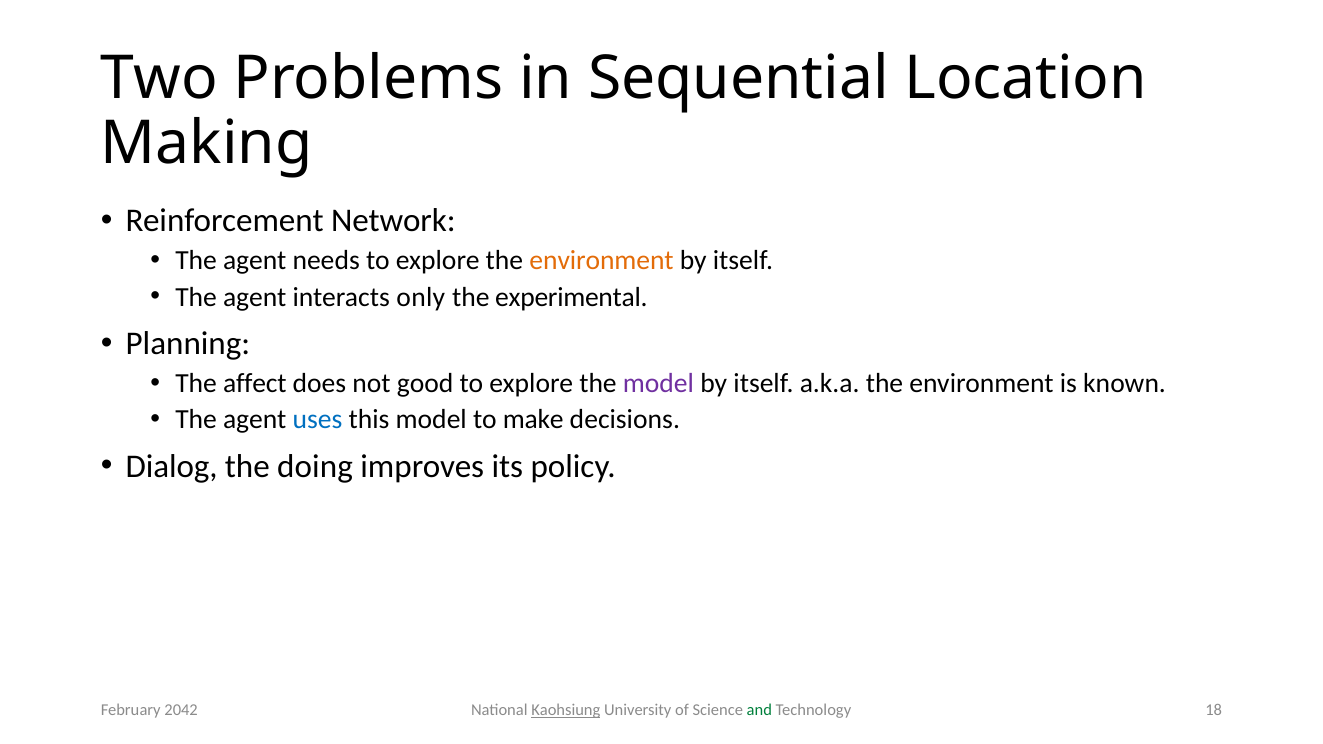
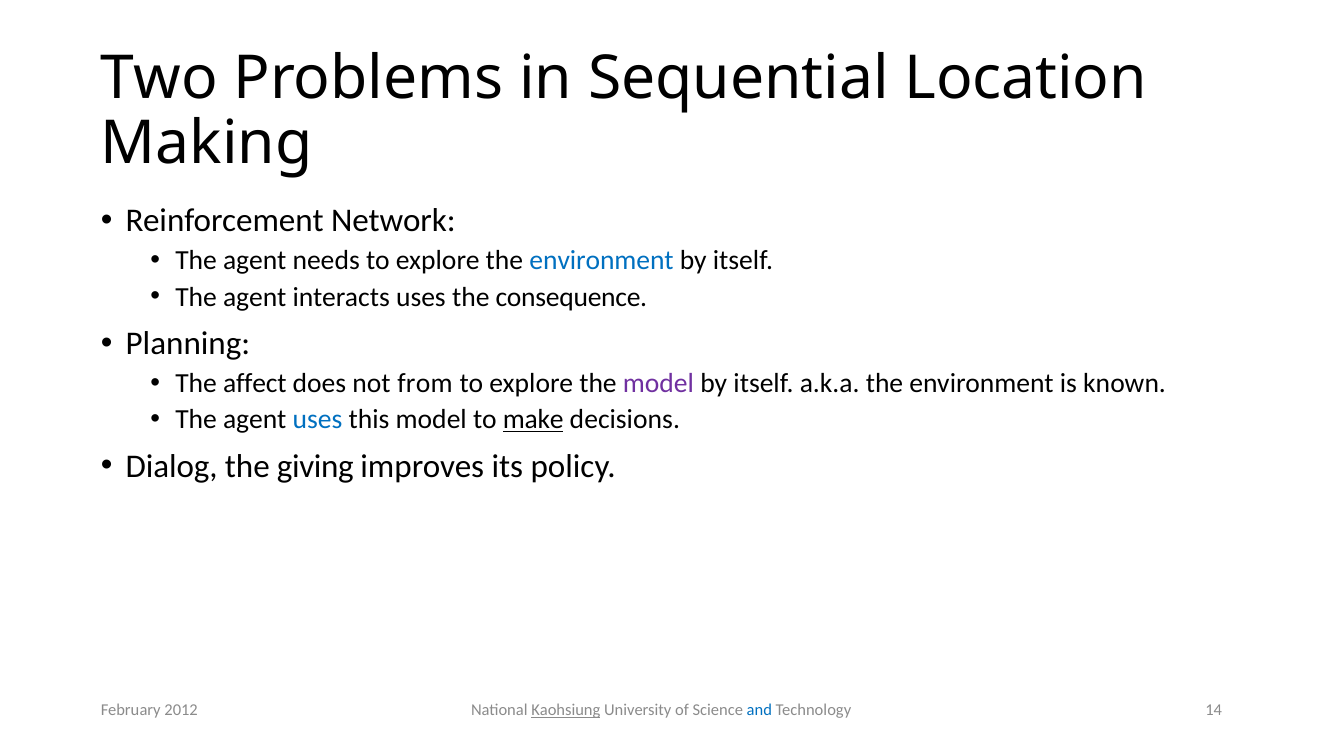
environment colour: orange -> blue (602, 260)
interacts only: only -> uses (421, 297)
experimental: experimental -> consequence (571, 297)
good: good -> from (425, 383)
make underline: none -> present (533, 420)
doing: doing -> giving (315, 466)
and colour: green -> blue (759, 711)
18: 18 -> 14 (1214, 711)
2042: 2042 -> 2012 (181, 711)
